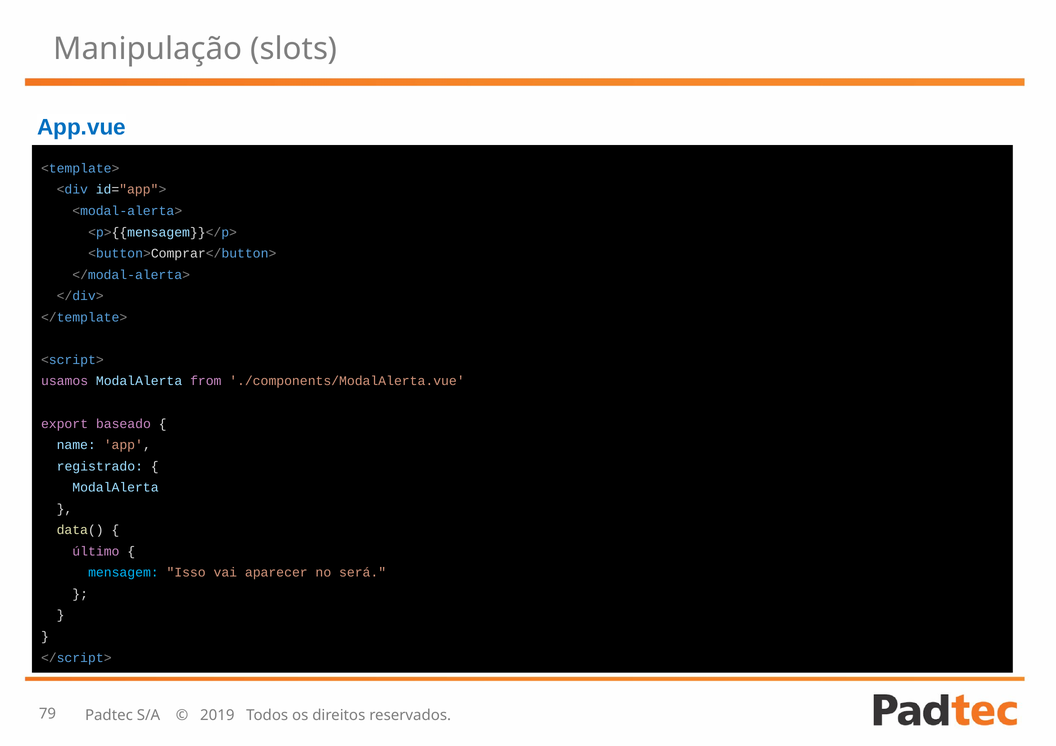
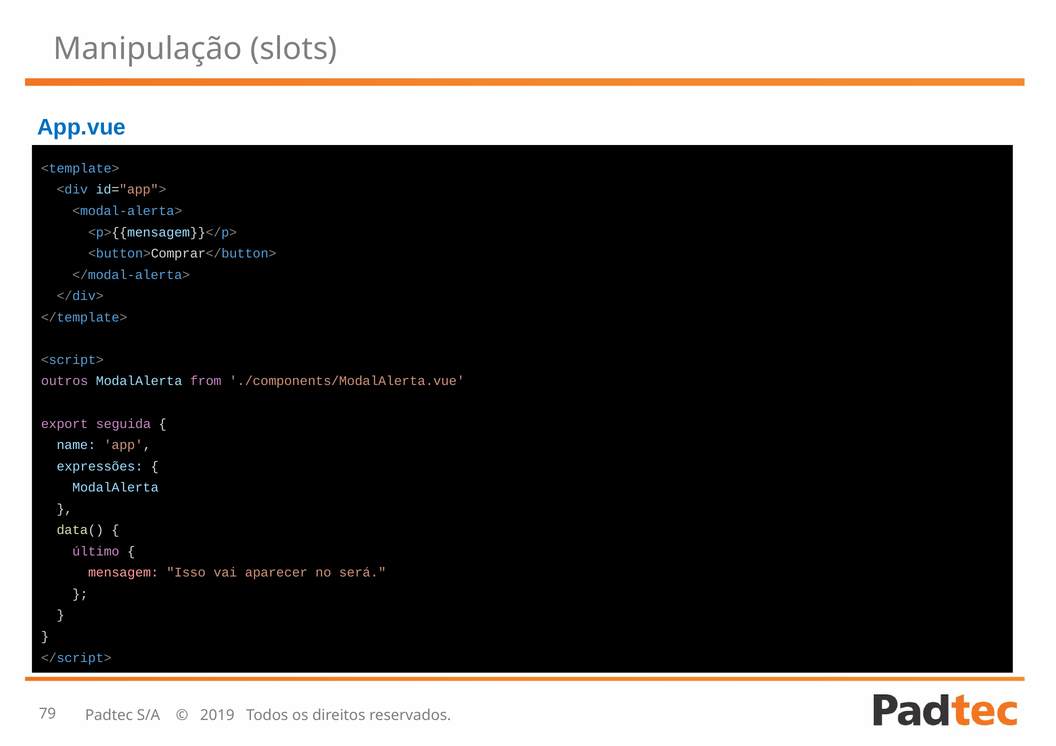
usamos: usamos -> outros (65, 381)
baseado: baseado -> seguida (123, 424)
registrado: registrado -> expressões (100, 467)
mensagem colour: light blue -> pink (123, 573)
